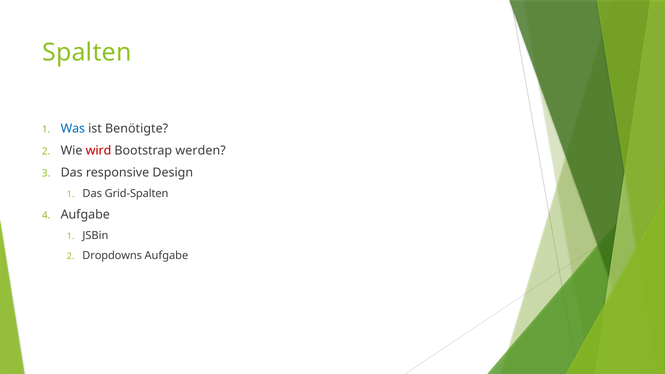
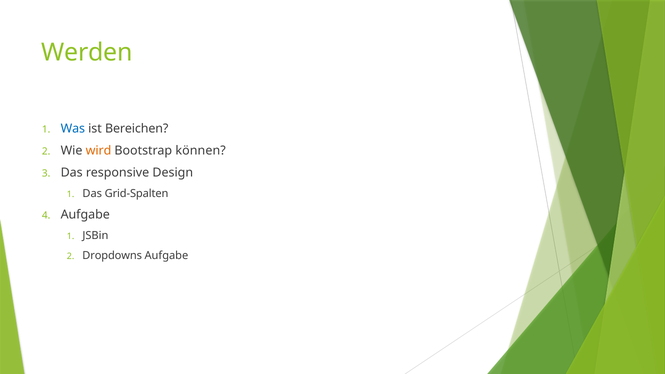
Spalten: Spalten -> Werden (87, 52)
Benötigte: Benötigte -> Bereichen (137, 129)
wird colour: red -> orange (98, 151)
werden: werden -> können (201, 151)
